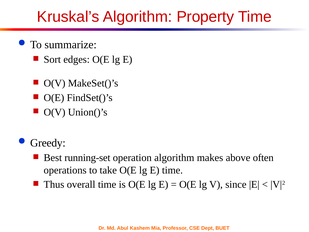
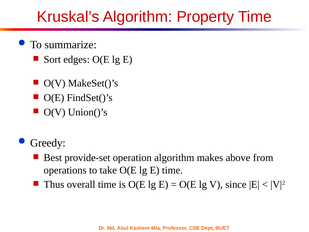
running-set: running-set -> provide-set (87, 158)
often: often -> from (263, 158)
